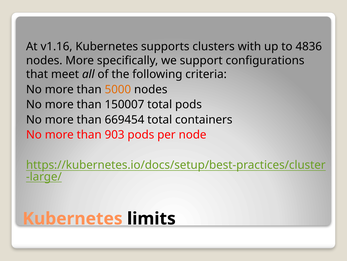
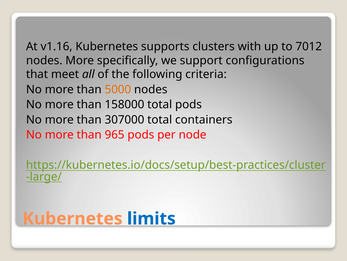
4836: 4836 -> 7012 (309, 46)
150007: 150007 -> 158000 (124, 104)
669454: 669454 -> 307000 (124, 119)
903: 903 -> 965 (115, 135)
limits colour: black -> blue (151, 218)
